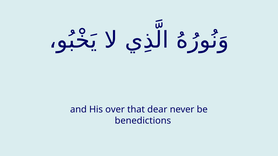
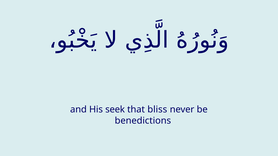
over: over -> seek (115, 110)
dear: dear -> bliss (157, 110)
